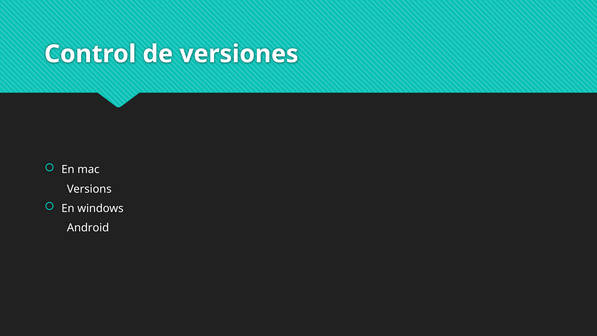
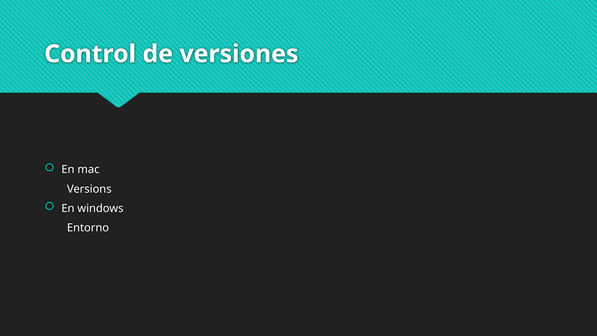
Android: Android -> Entorno (88, 228)
